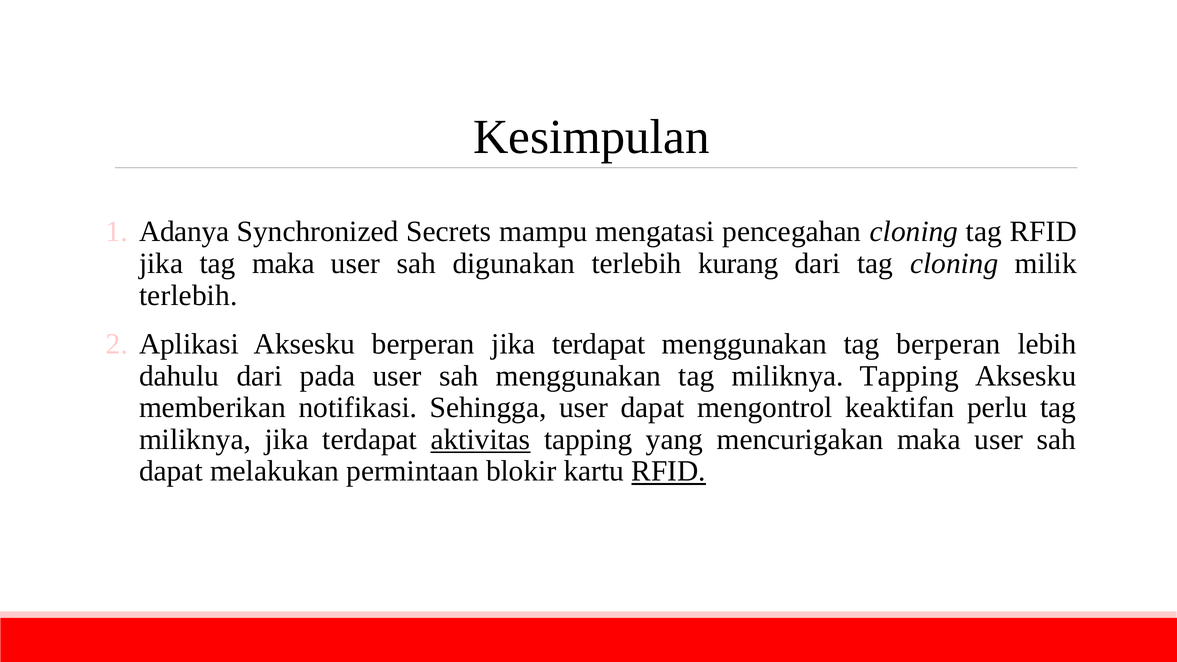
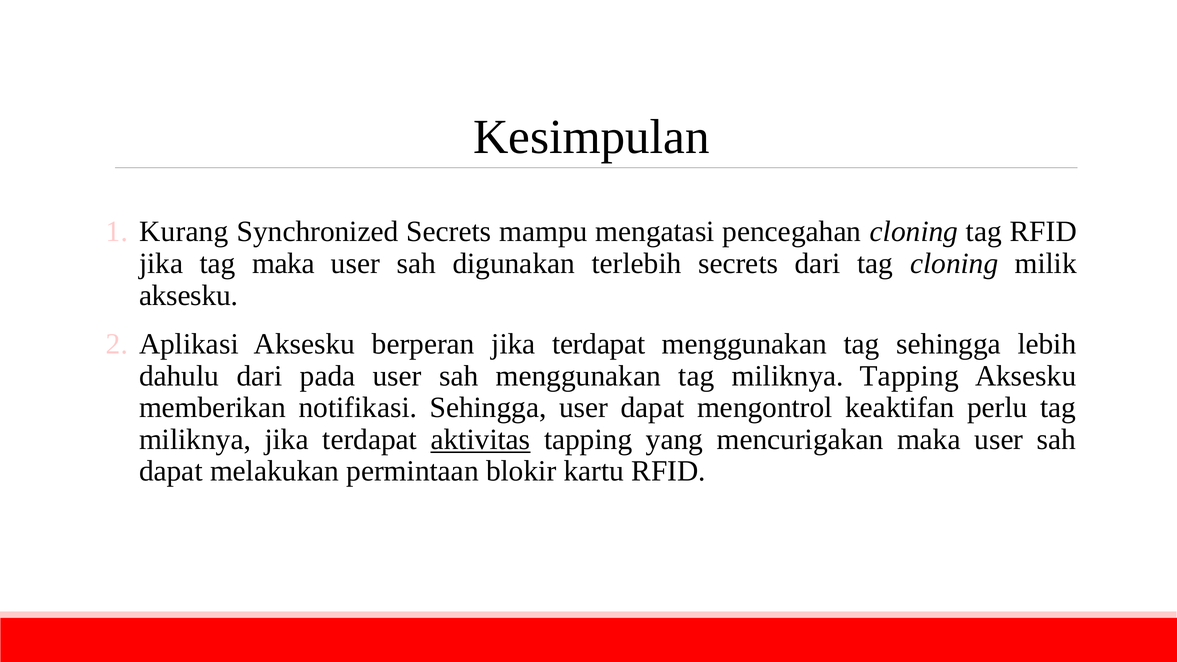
Adanya: Adanya -> Kurang (184, 232)
terlebih kurang: kurang -> secrets (738, 264)
terlebih: terlebih -> aksesku (188, 295)
tag berperan: berperan -> sehingga (949, 344)
RFID underline: present -> none (669, 471)
